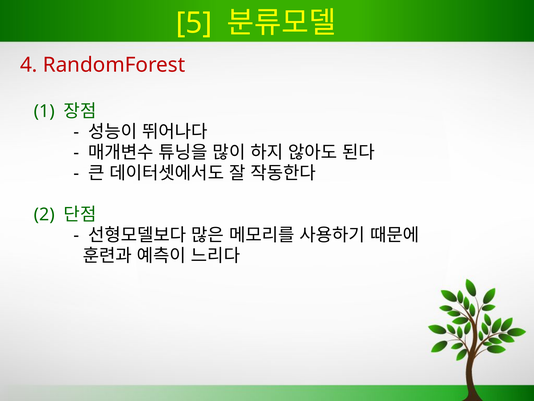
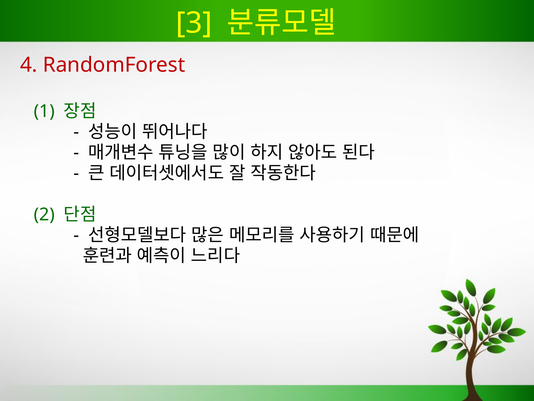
5: 5 -> 3 (194, 23)
